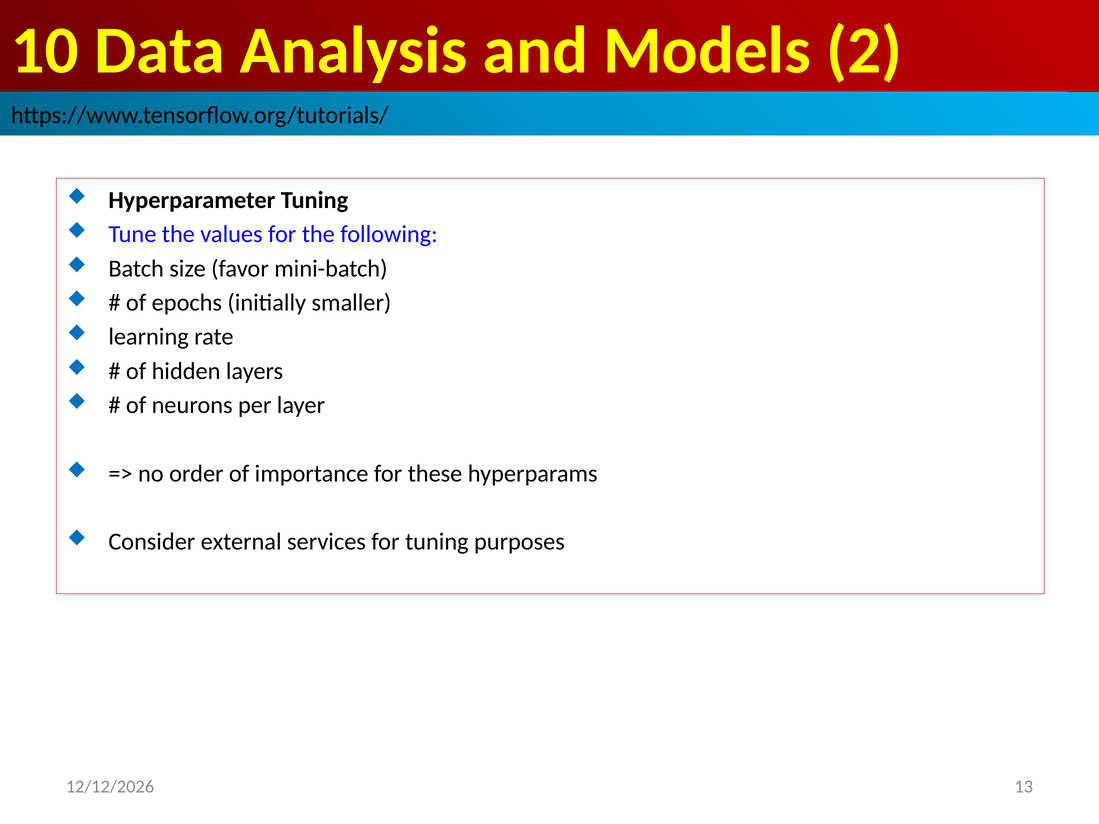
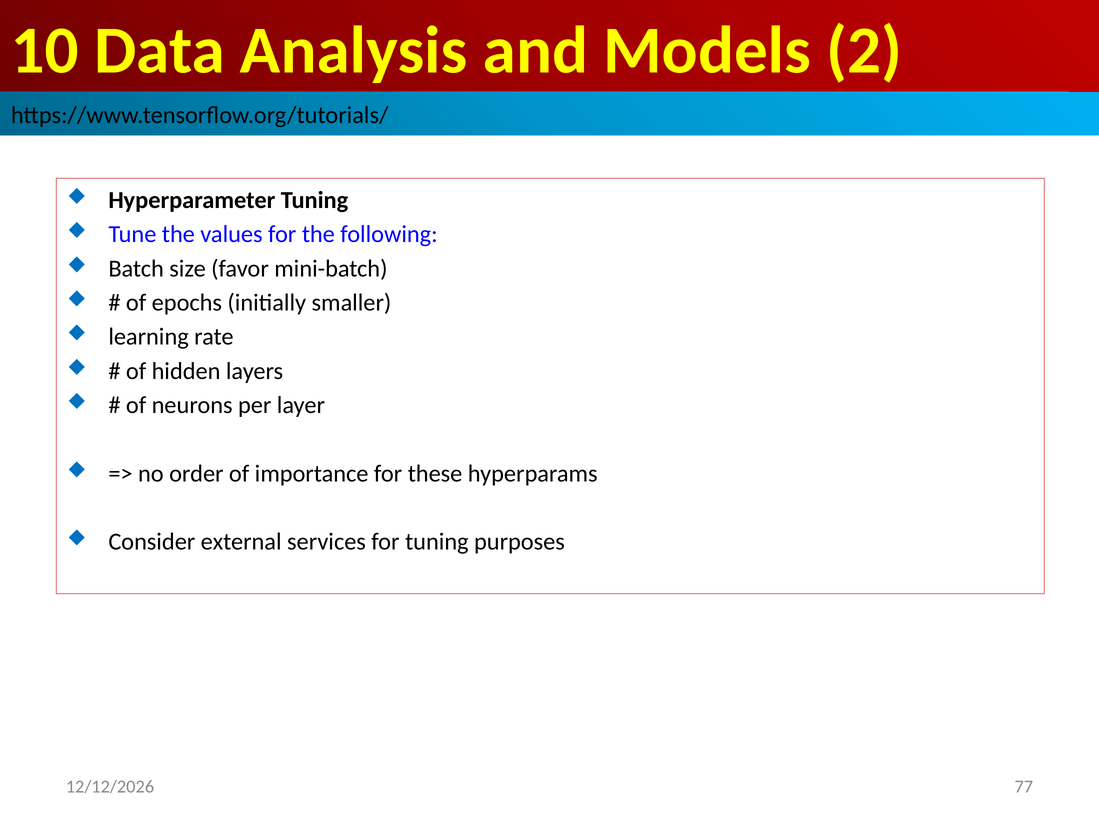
13: 13 -> 77 (1024, 787)
